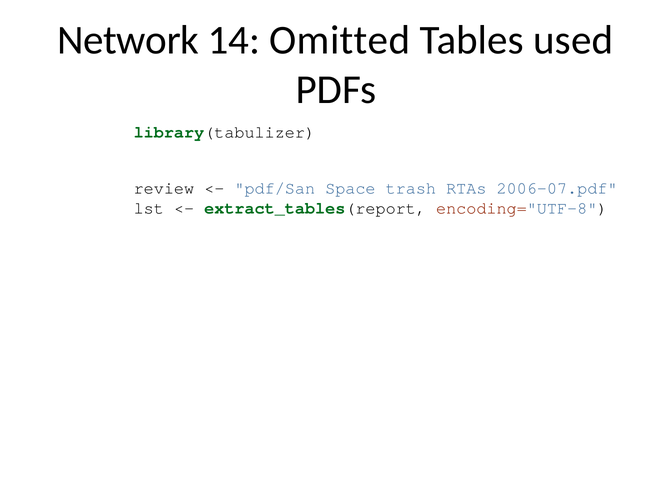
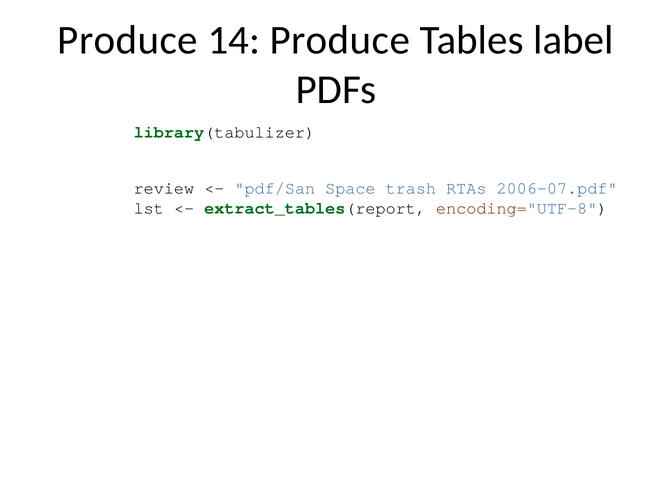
Network: Network -> Produce (128, 40)
14 Omitted: Omitted -> Produce (340, 40)
used: used -> label (573, 40)
